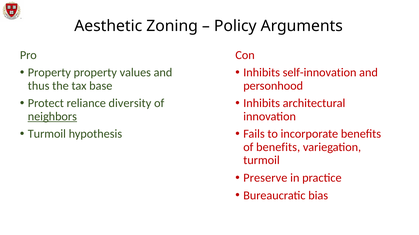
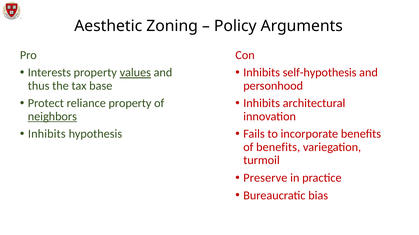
Property: Property -> Interests (49, 73)
values underline: none -> present (135, 73)
self-innovation: self-innovation -> self-hypothesis (320, 73)
reliance diversity: diversity -> property (130, 104)
Turmoil: Turmoil -> Inhibits (47, 134)
